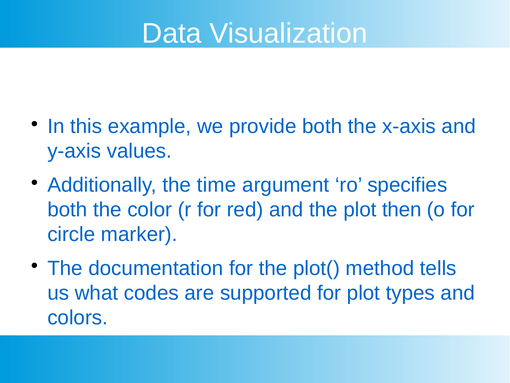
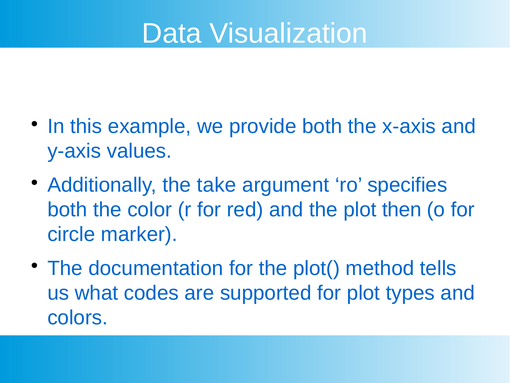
time: time -> take (217, 185)
